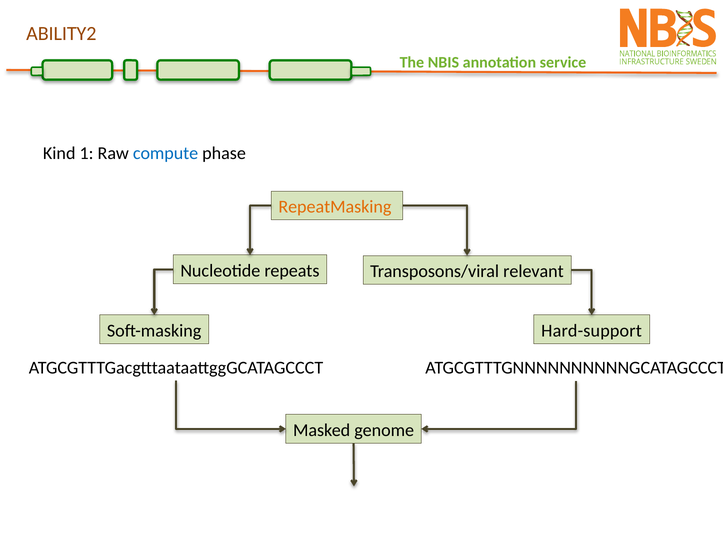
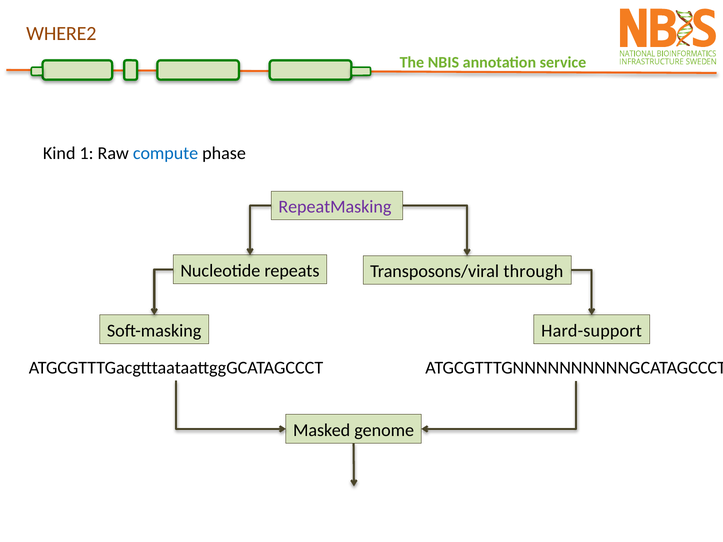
ABILITY2: ABILITY2 -> WHERE2 (61, 34)
RepeatMasking colour: orange -> purple (335, 207)
relevant: relevant -> through (533, 271)
